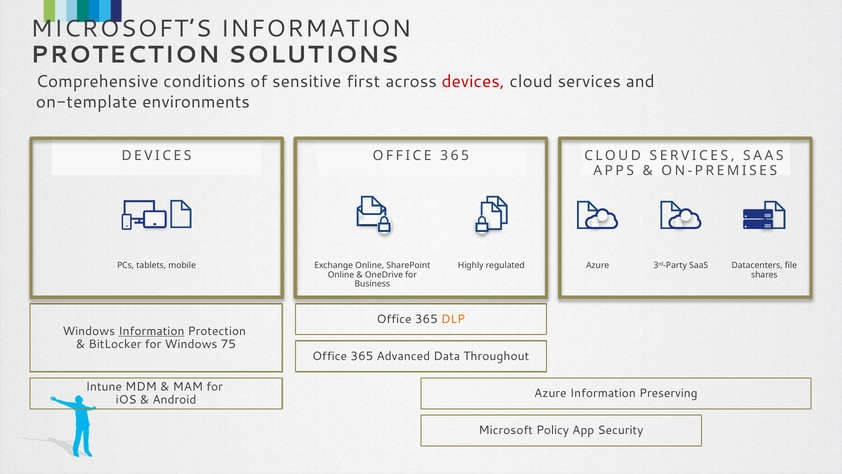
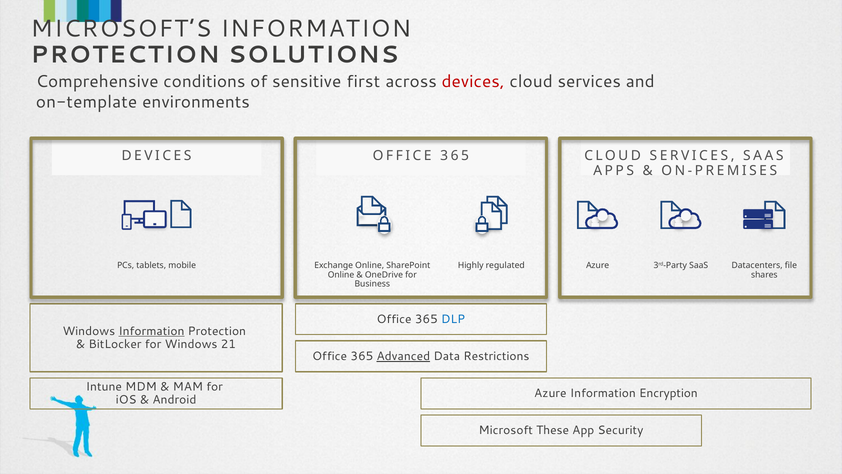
DLP colour: orange -> blue (453, 319)
75: 75 -> 21 (228, 344)
Advanced underline: none -> present (403, 356)
Throughout: Throughout -> Restrictions (496, 356)
Preserving: Preserving -> Encryption (668, 393)
Policy: Policy -> These (553, 430)
